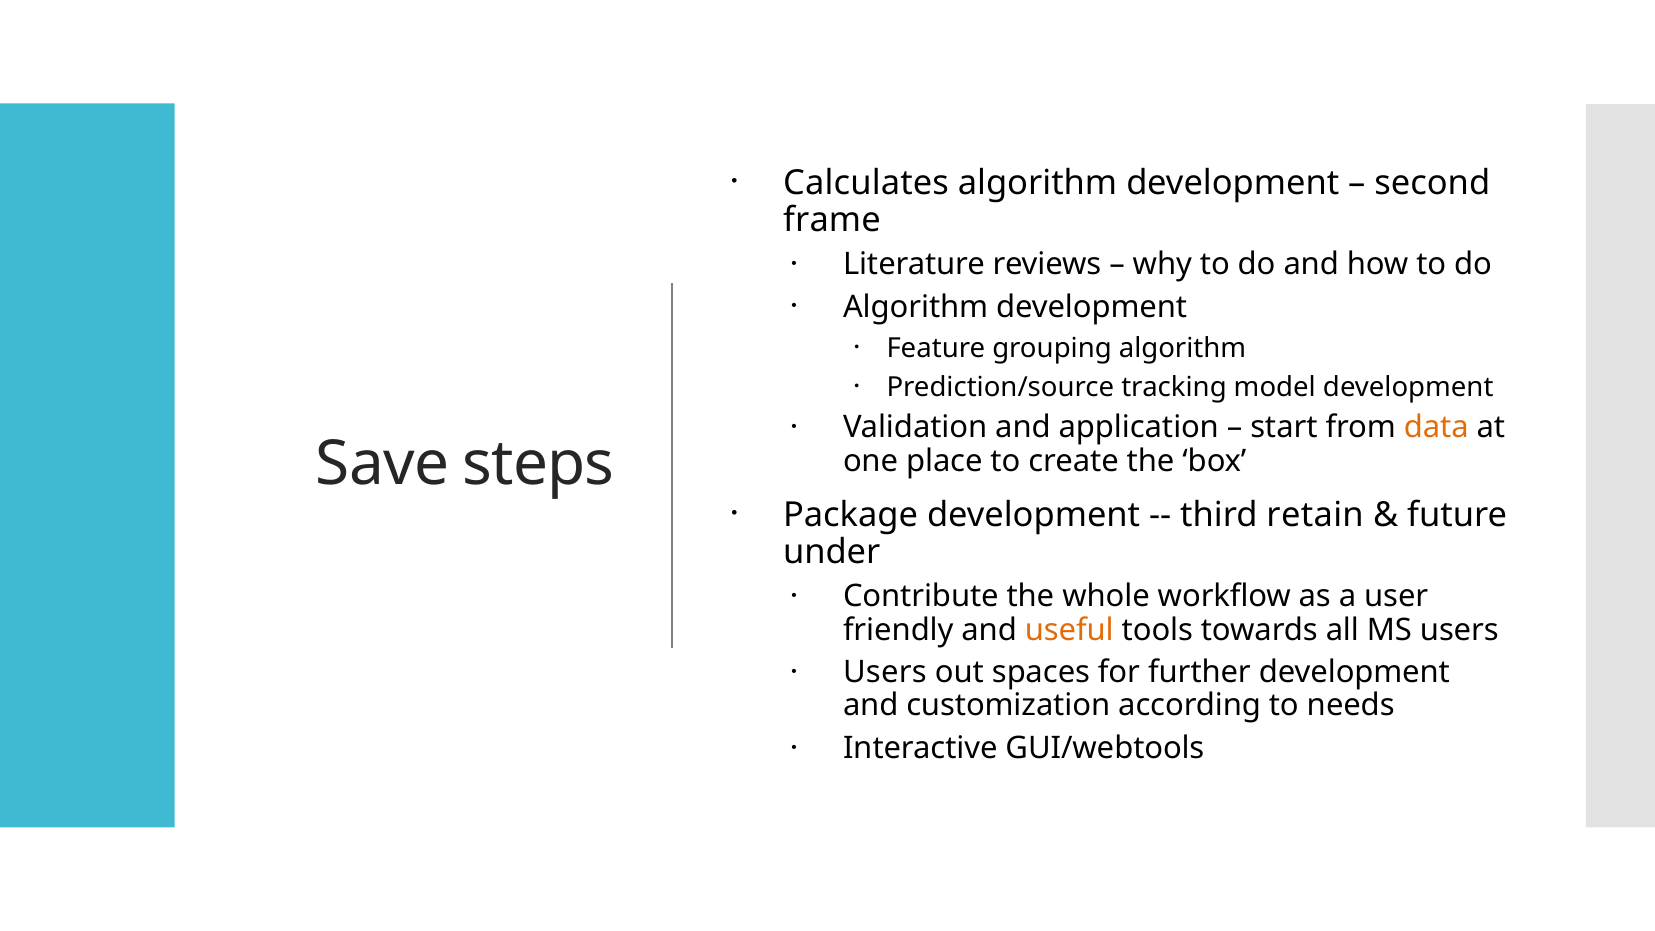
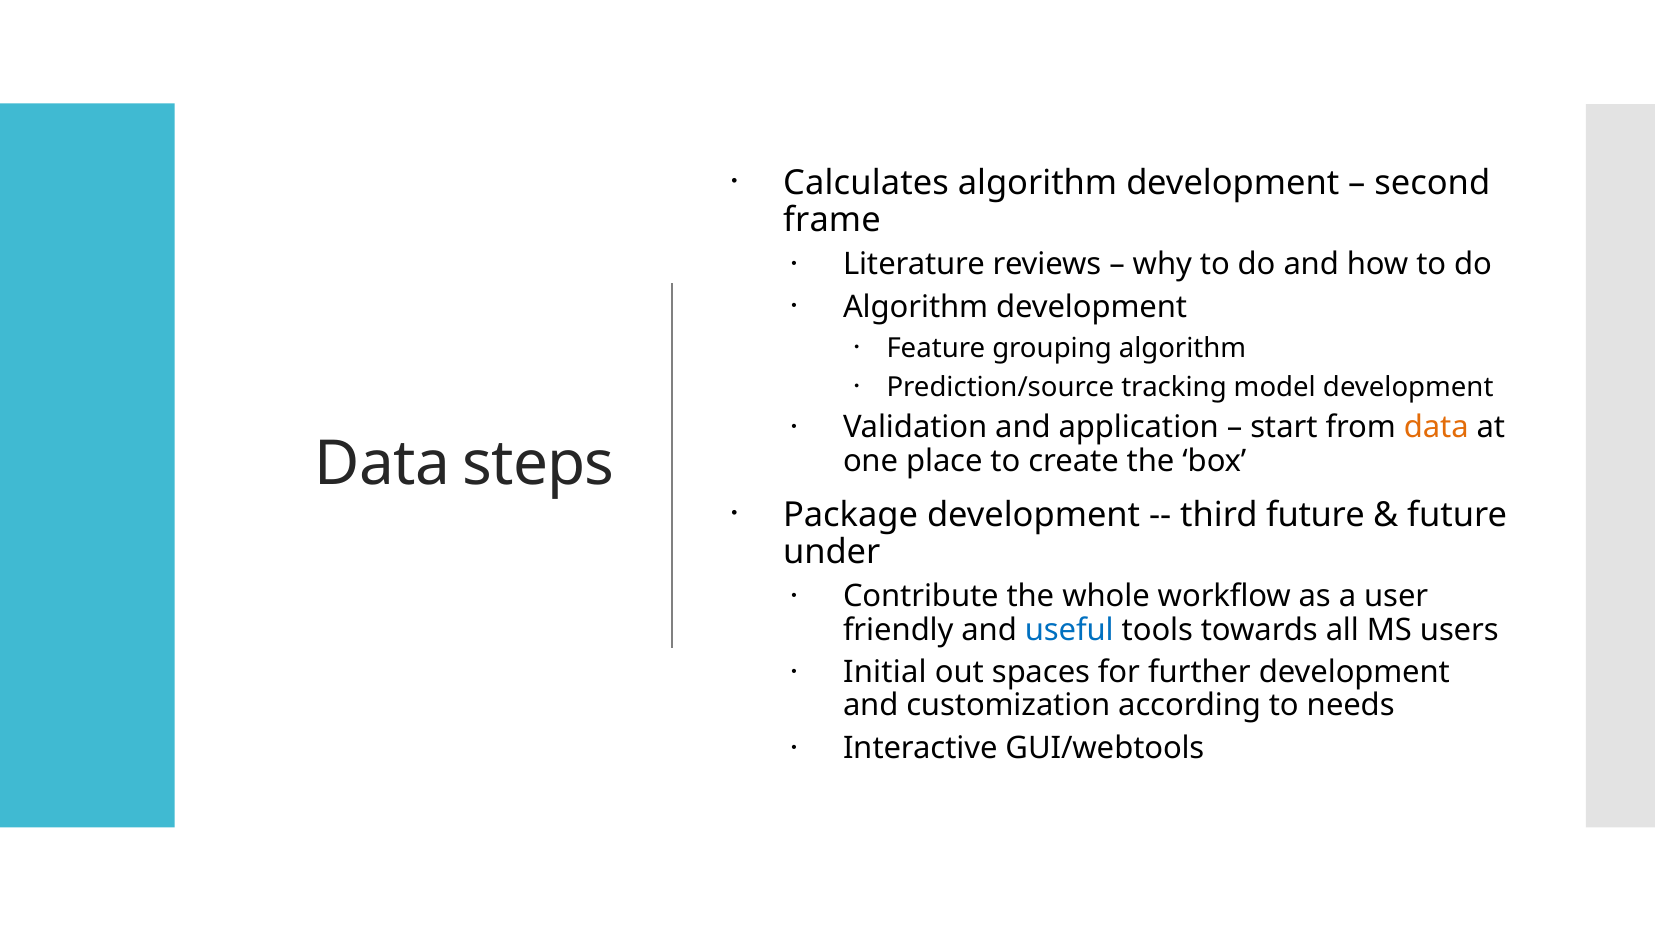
Save: Save -> Data (383, 464)
third retain: retain -> future (1315, 515)
useful colour: orange -> blue (1069, 630)
Users: Users -> Initial (885, 672)
